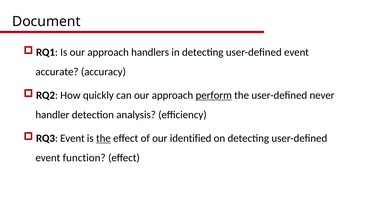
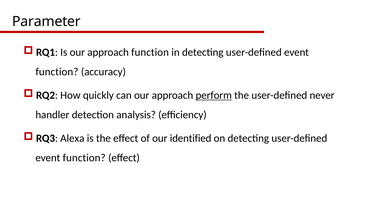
Document: Document -> Parameter (46, 22)
approach handlers: handlers -> function (150, 52)
accurate: accurate -> function (57, 72)
RQ3 Event: Event -> Alexa (72, 138)
the underline: present -> none (103, 138)
